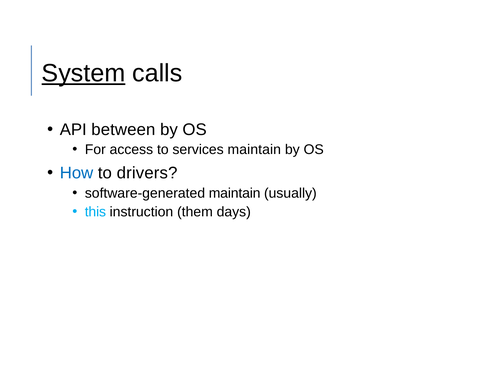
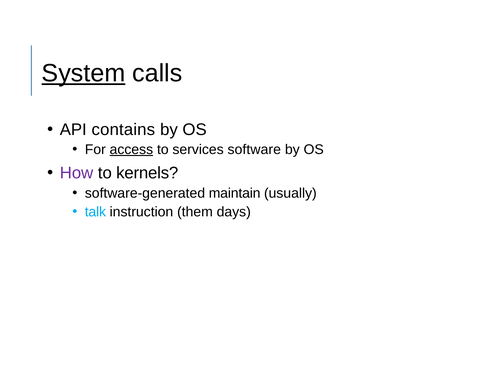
between: between -> contains (123, 129)
access underline: none -> present (131, 149)
services maintain: maintain -> software (254, 149)
How colour: blue -> purple (77, 173)
drivers: drivers -> kernels (147, 173)
this: this -> talk (95, 211)
